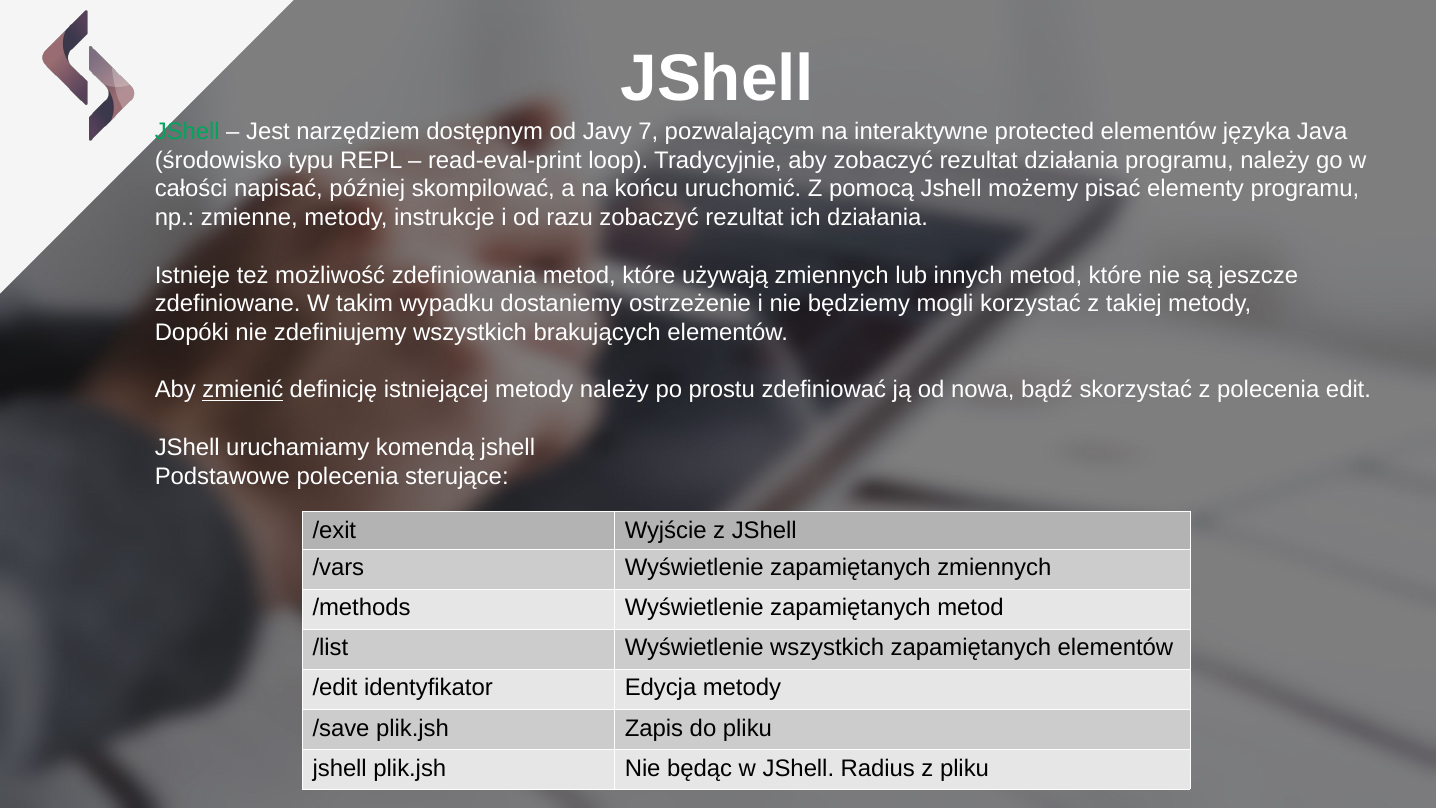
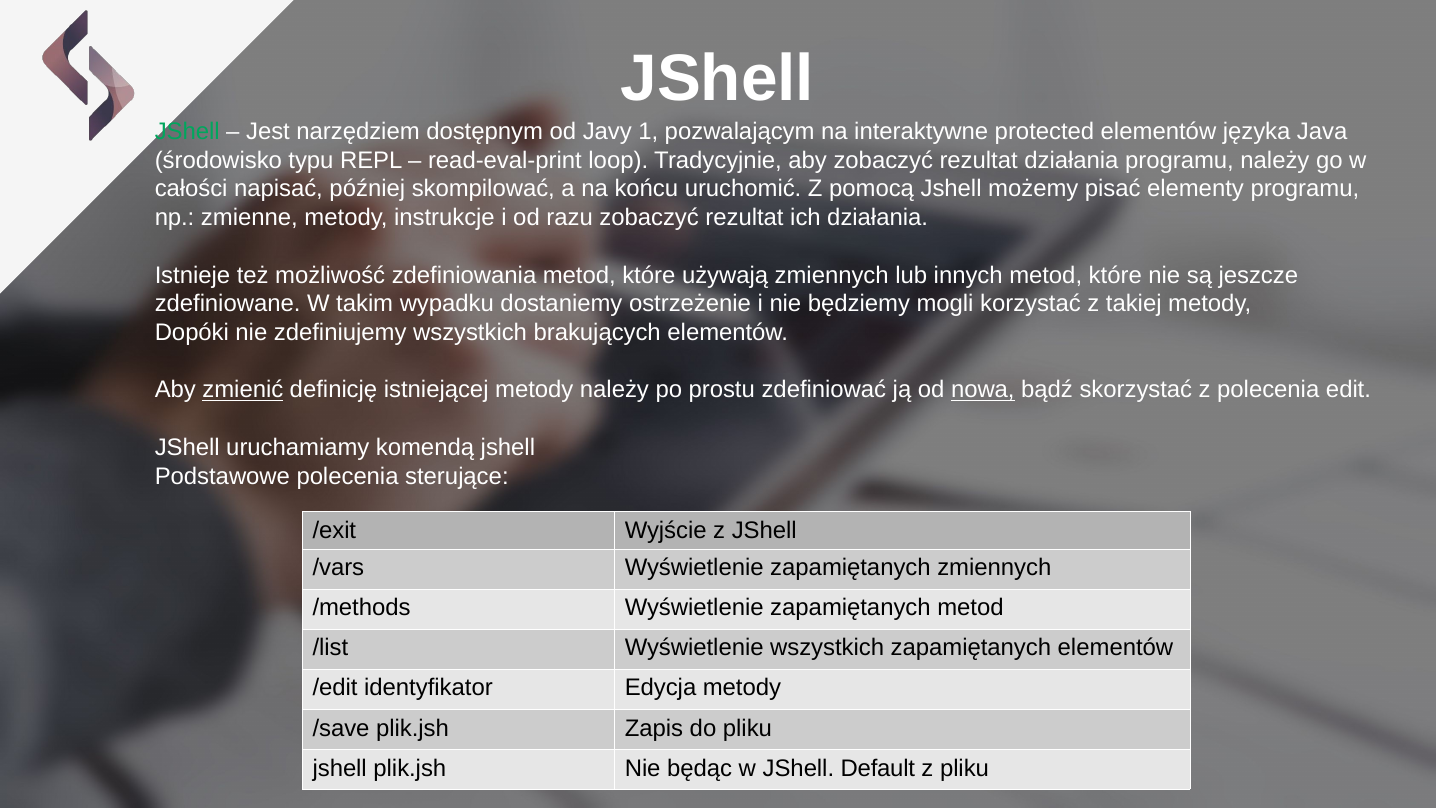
7: 7 -> 1 (648, 132)
nowa underline: none -> present (983, 390)
Radius: Radius -> Default (878, 768)
